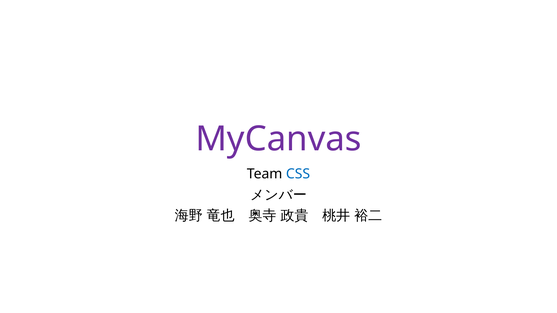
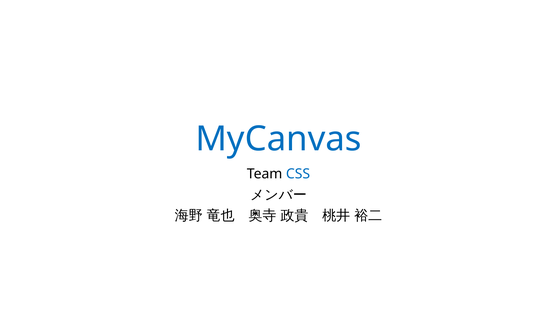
MyCanvas colour: purple -> blue (278, 139)
